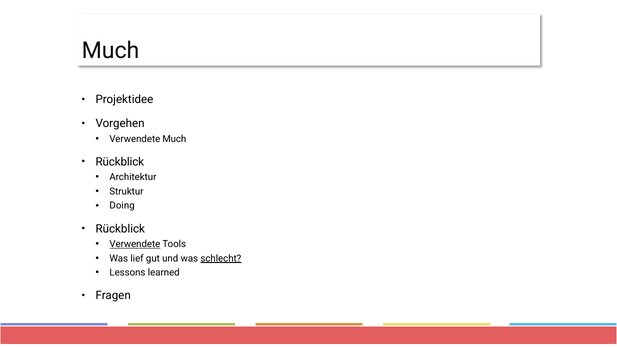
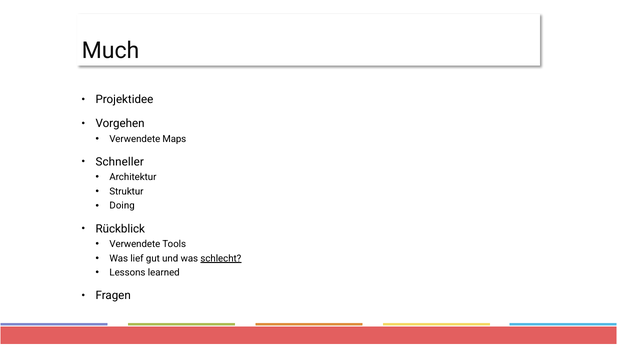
Verwendete Much: Much -> Maps (174, 139)
Rückblick: Rückblick -> Schneller (120, 162)
Verwendete underline: present -> none (135, 244)
